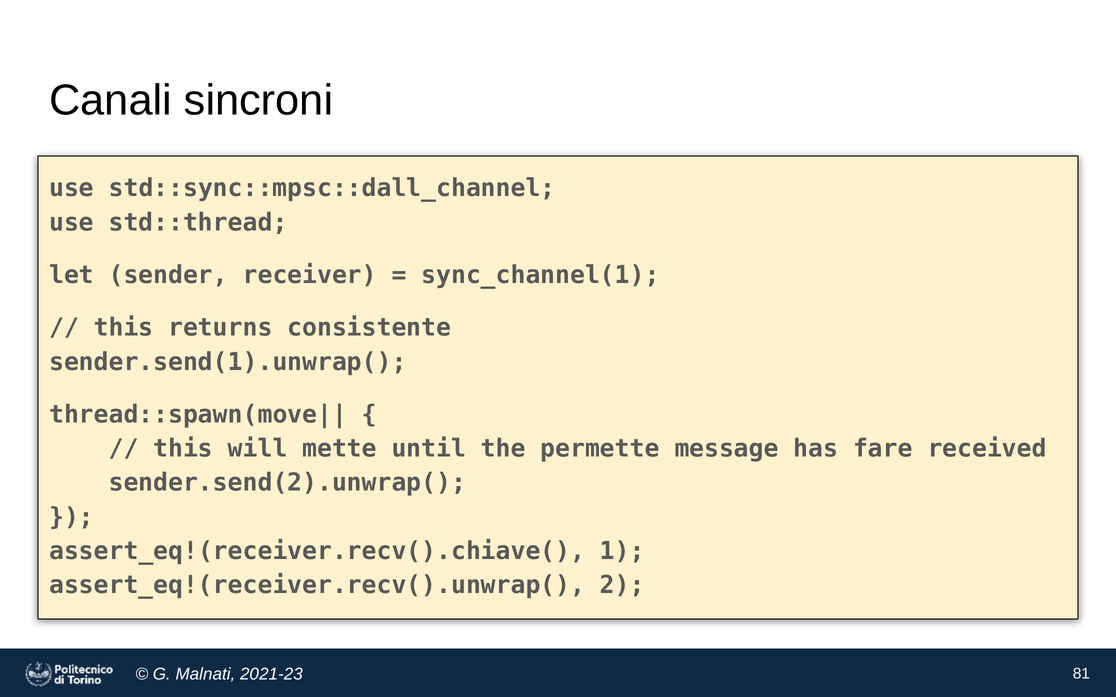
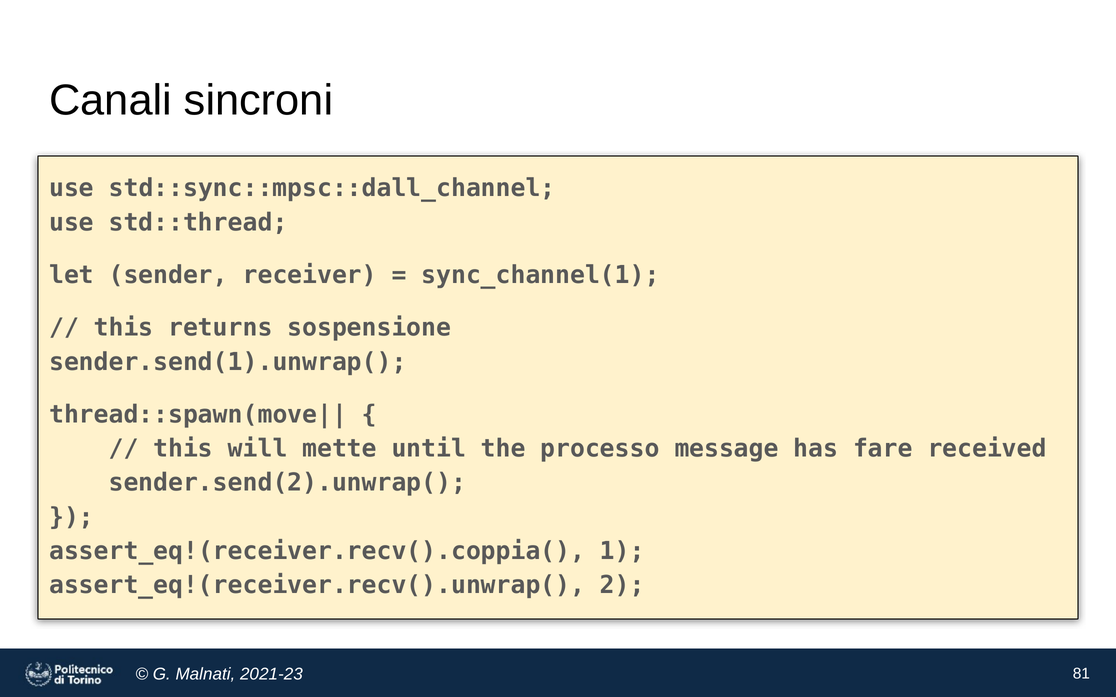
consistente: consistente -> sospensione (369, 328)
permette: permette -> processo (600, 449)
assert_eq!(receiver.recv().chiave(: assert_eq!(receiver.recv().chiave( -> assert_eq!(receiver.recv().coppia( (317, 551)
